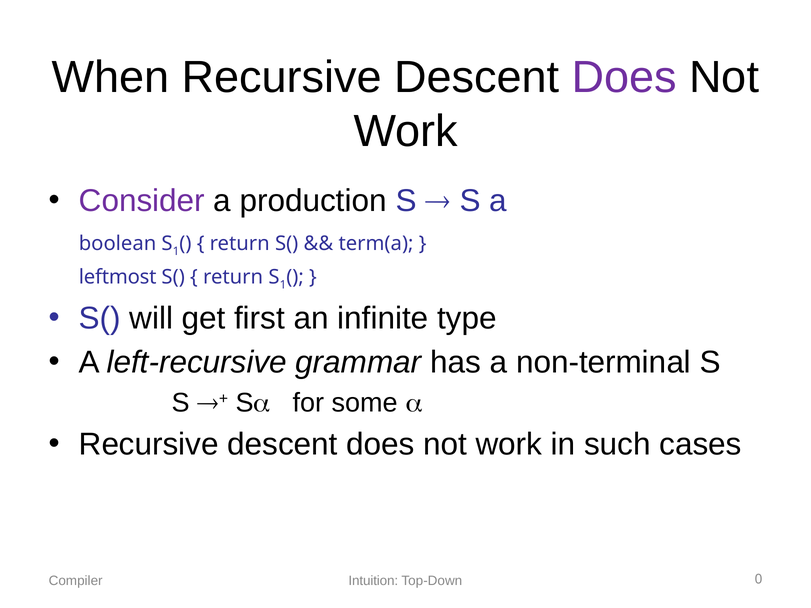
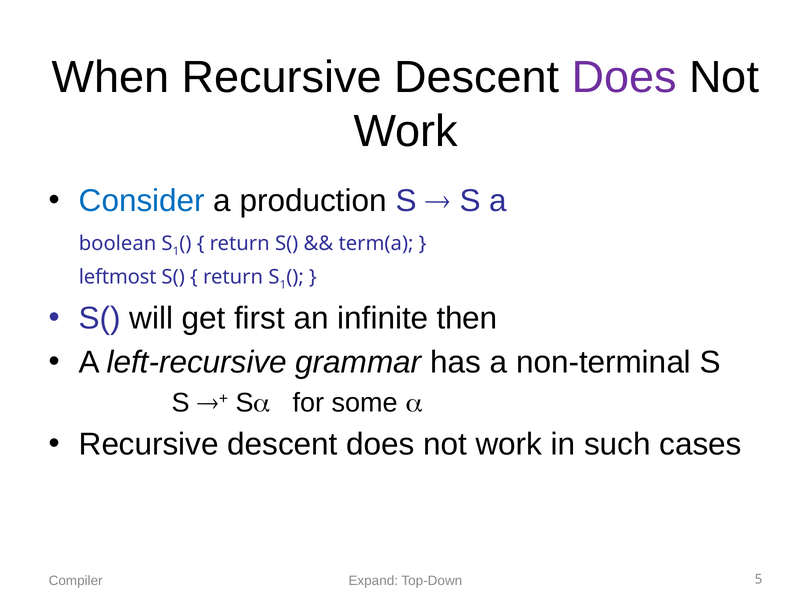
Consider colour: purple -> blue (142, 201)
type: type -> then (467, 318)
Intuition: Intuition -> Expand (373, 581)
0: 0 -> 5 (759, 580)
